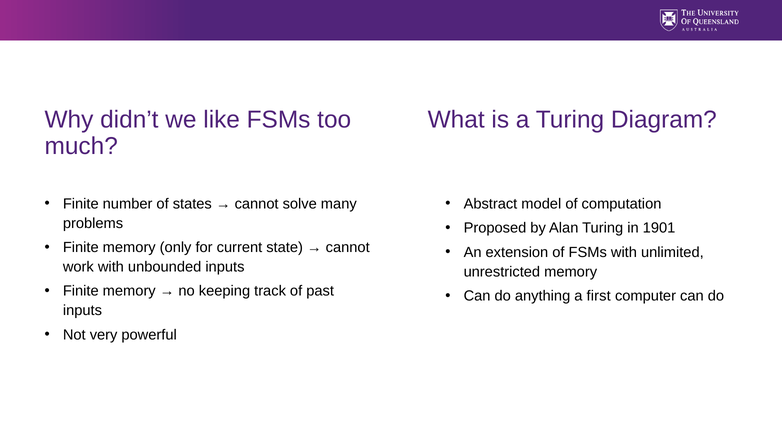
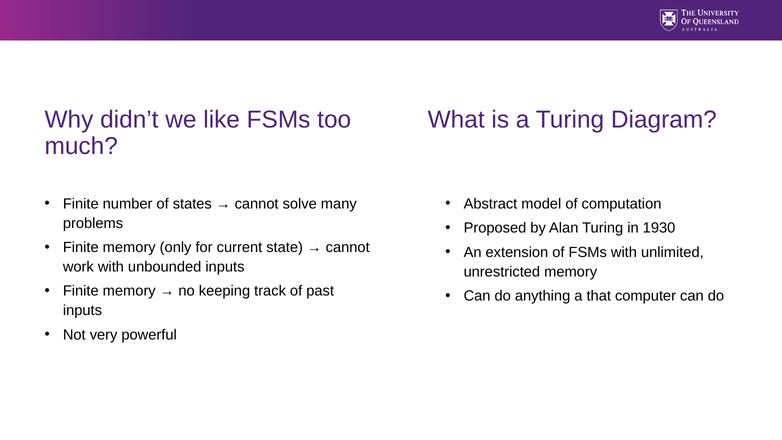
1901: 1901 -> 1930 (659, 228)
first: first -> that (599, 296)
